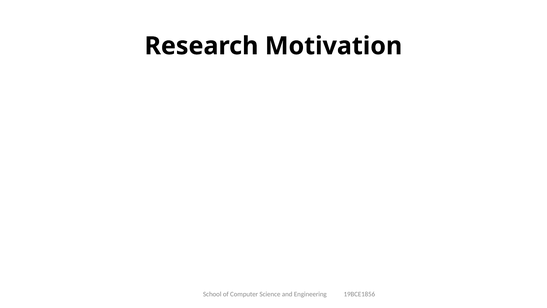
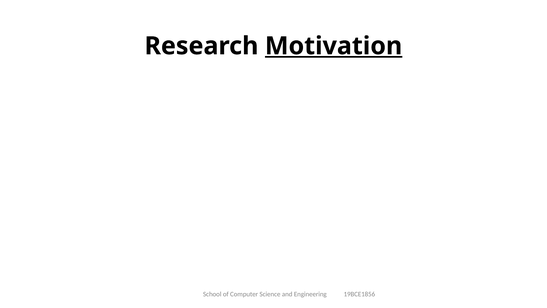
Motivation underline: none -> present (334, 46)
